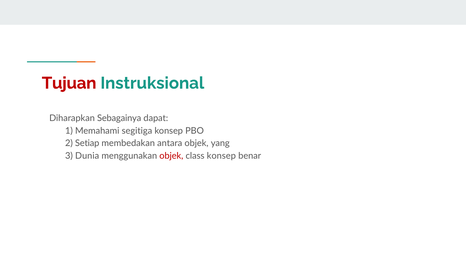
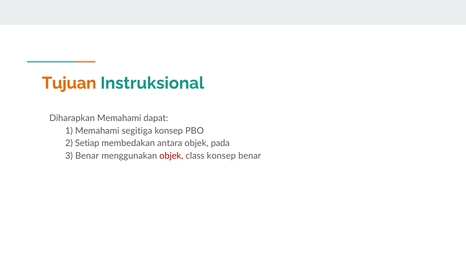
Tujuan colour: red -> orange (69, 83)
Diharapkan Sebagainya: Sebagainya -> Memahami (119, 118)
yang: yang -> pada (220, 143)
3 Dunia: Dunia -> Benar (87, 156)
